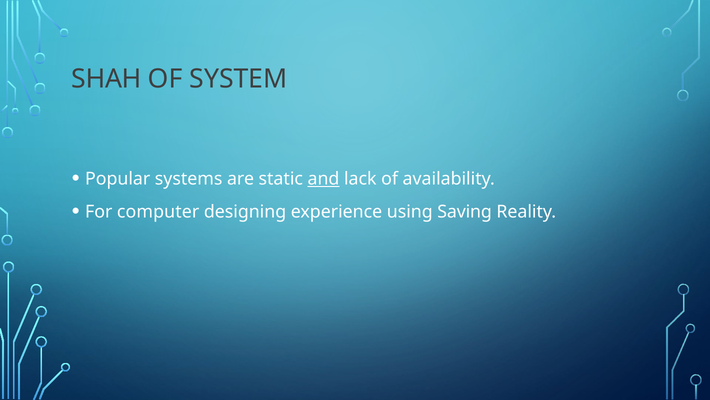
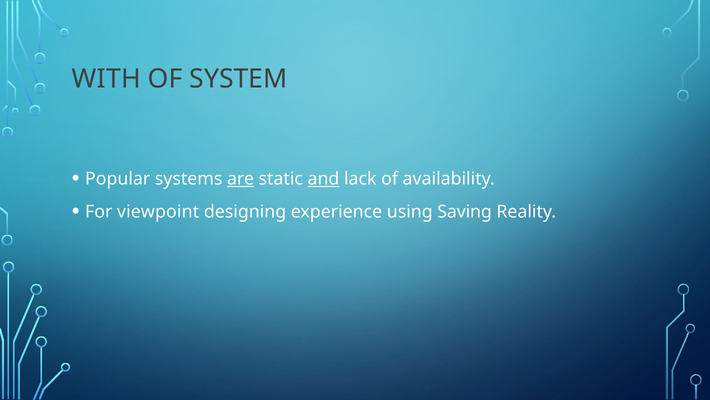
SHAH: SHAH -> WITH (106, 79)
are underline: none -> present (241, 179)
computer: computer -> viewpoint (158, 211)
